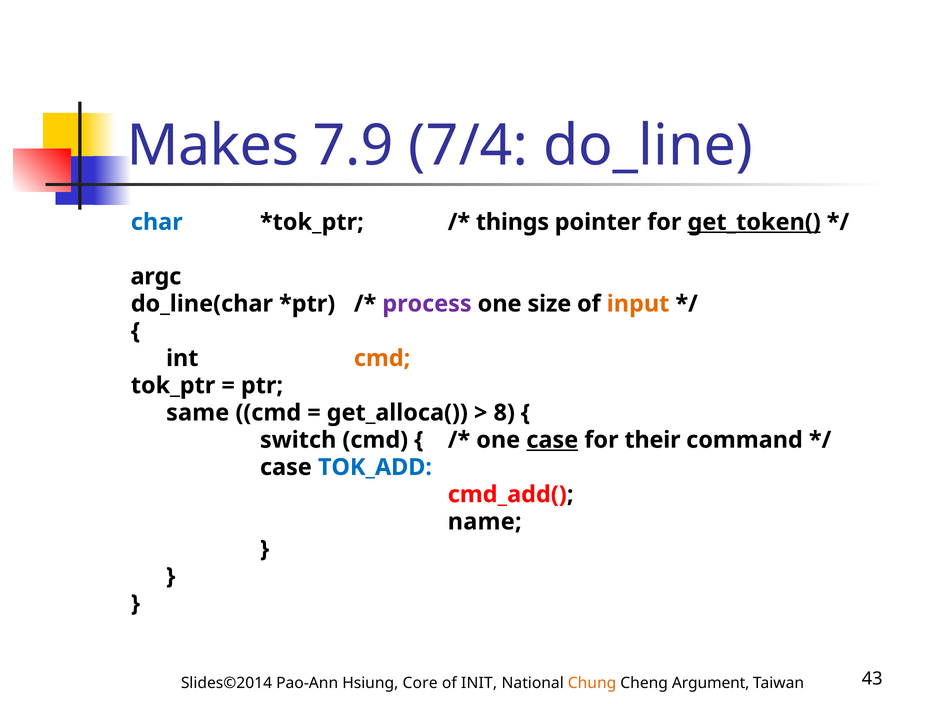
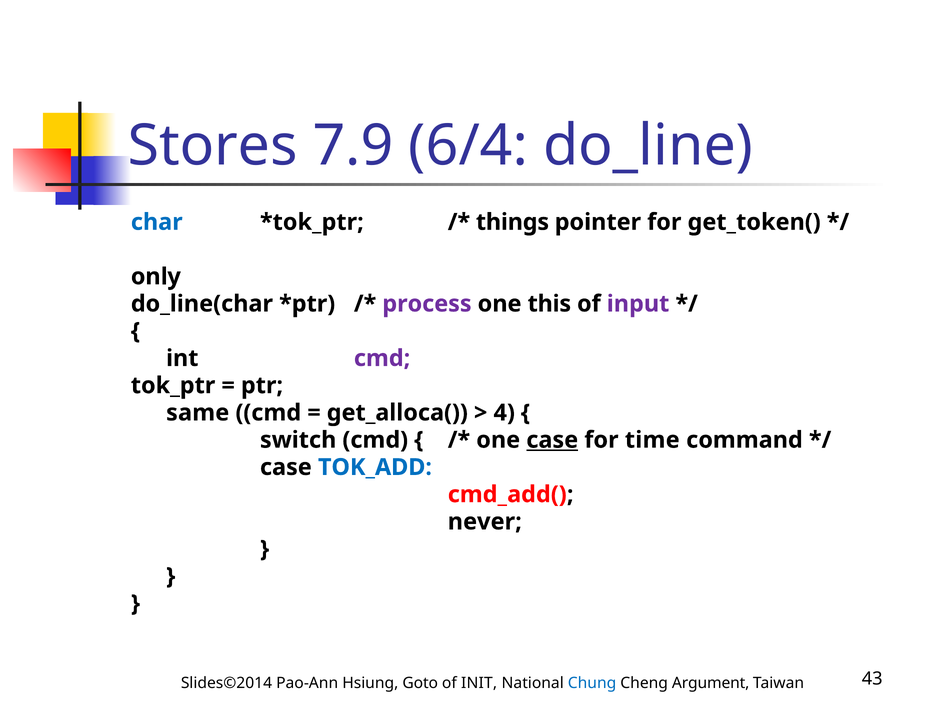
Makes: Makes -> Stores (213, 146)
7/4: 7/4 -> 6/4 (468, 146)
get_token( underline: present -> none (754, 222)
argc: argc -> only (156, 277)
size: size -> this (549, 304)
input colour: orange -> purple (638, 304)
cmd colour: orange -> purple (382, 358)
8: 8 -> 4 (504, 413)
their: their -> time (652, 440)
name: name -> never (485, 522)
Core: Core -> Goto (420, 683)
Chung colour: orange -> blue (592, 683)
